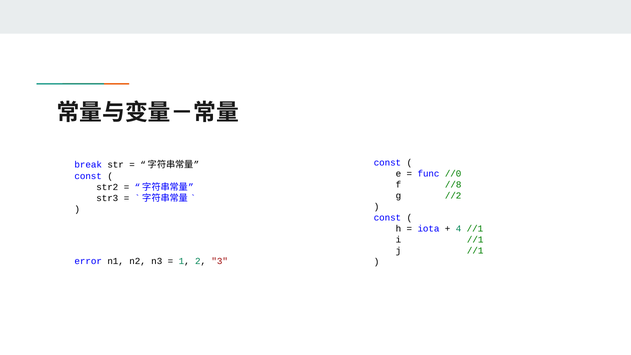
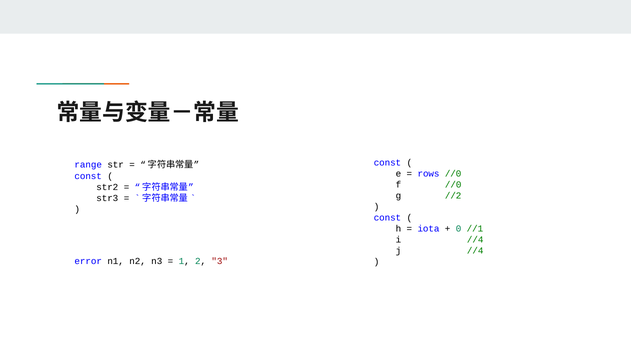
break: break -> range (88, 165)
func: func -> rows (428, 174)
f //8: //8 -> //0 (453, 185)
4: 4 -> 0 (459, 229)
i //1: //1 -> //4 (475, 240)
j //1: //1 -> //4 (475, 251)
